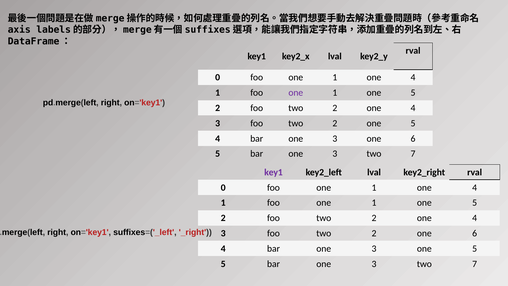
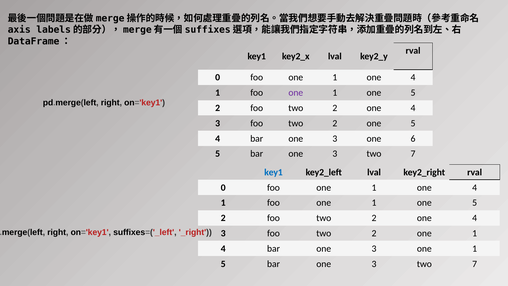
key1 colour: purple -> blue (274, 172)
2 one 6: 6 -> 1 (475, 233)
3 one 5: 5 -> 1 (475, 248)
